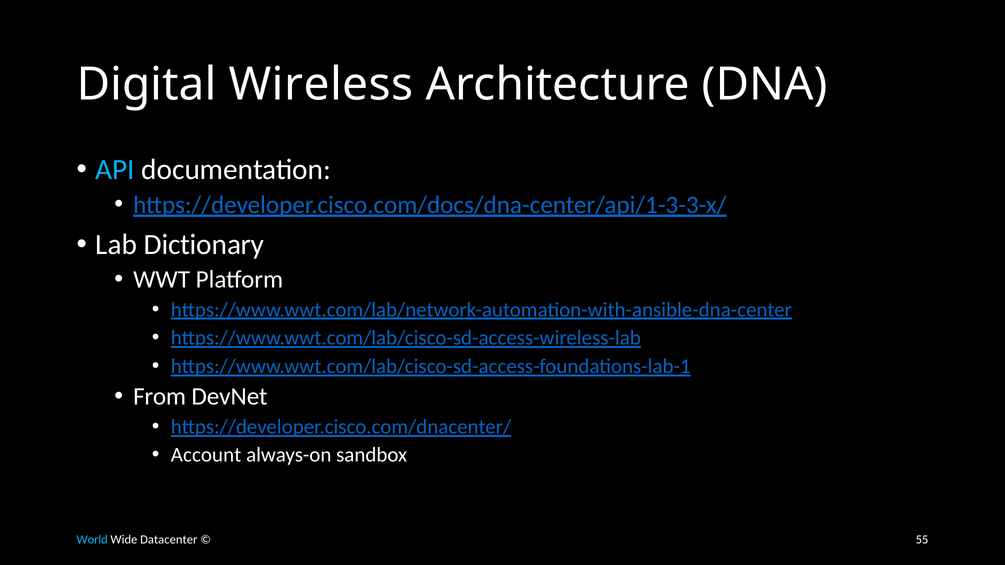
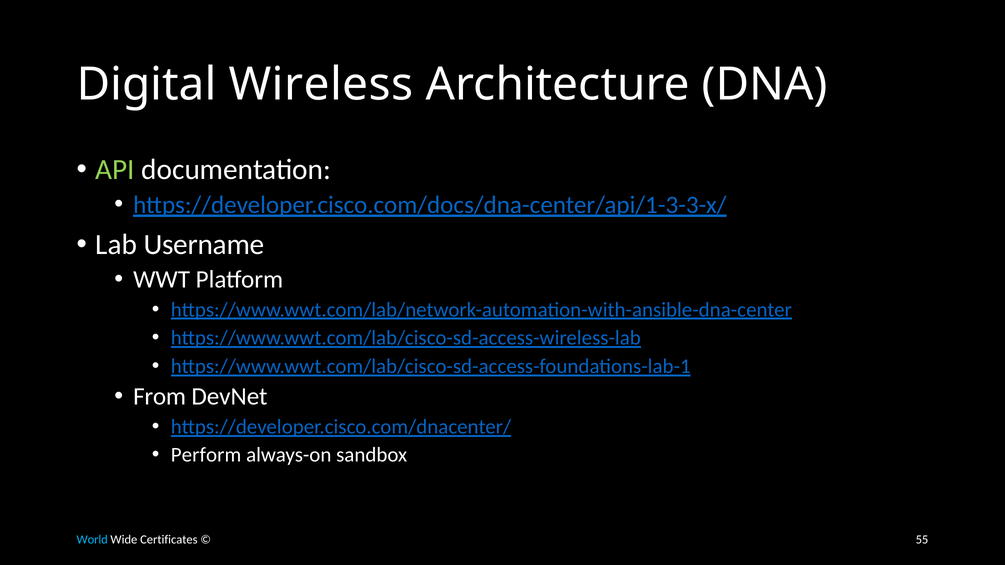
API colour: light blue -> light green (115, 170)
Dictionary: Dictionary -> Username (204, 245)
Account: Account -> Perform (206, 455)
Datacenter: Datacenter -> Certificates (169, 540)
